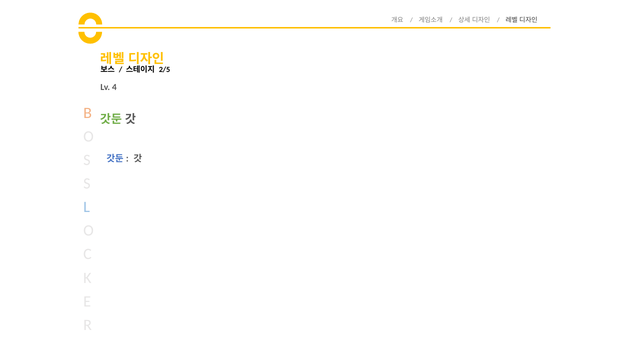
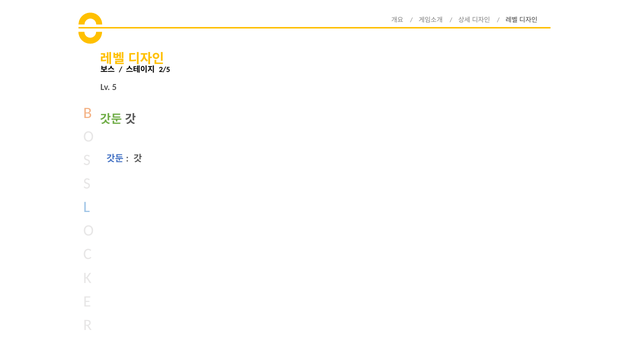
4: 4 -> 5 (114, 87)
